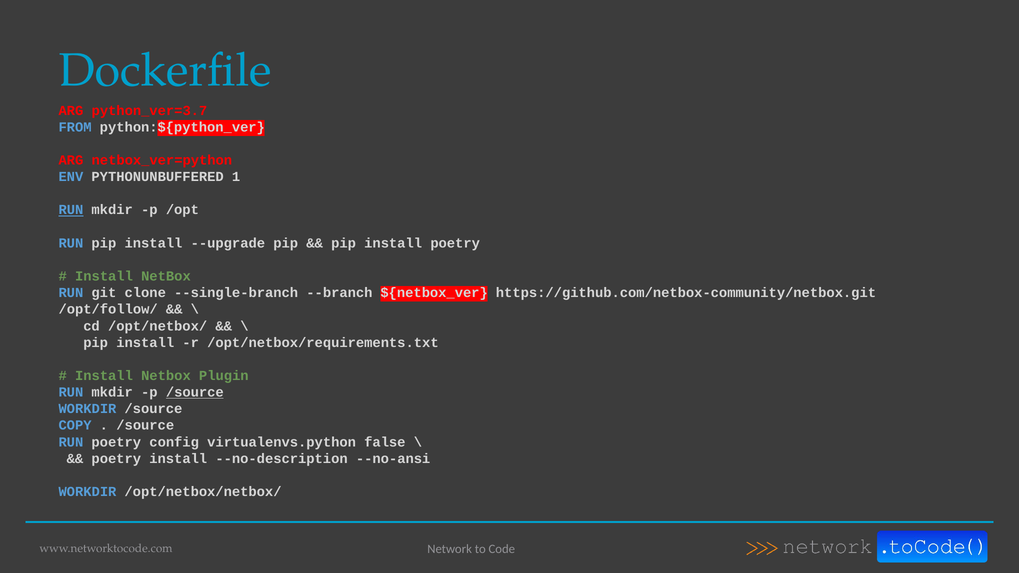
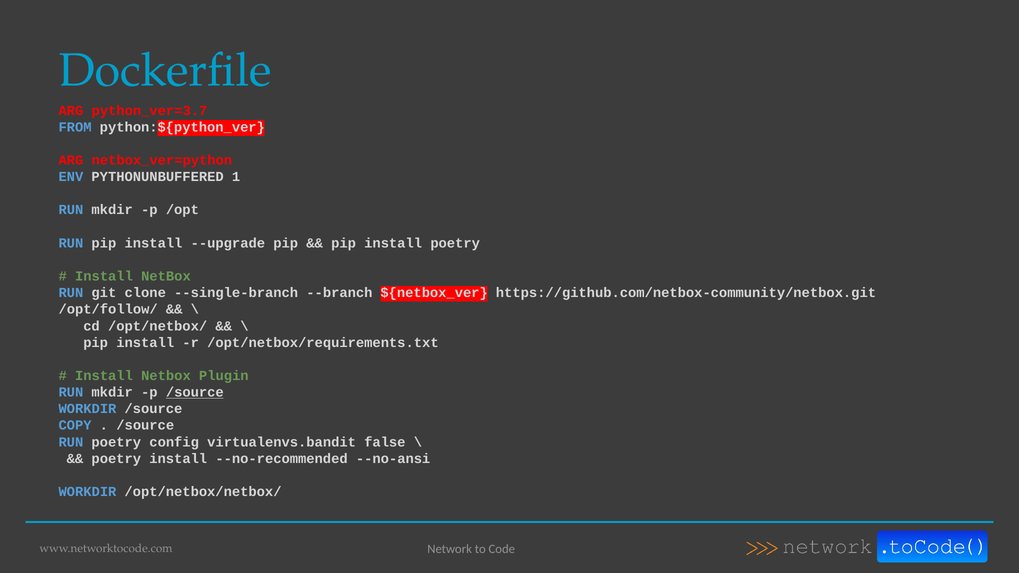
RUN underline: present -> none (71, 210)
virtualenvs.python: virtualenvs.python -> virtualenvs.bandit (282, 442)
--no-description: --no-description -> --no-recommended (282, 459)
